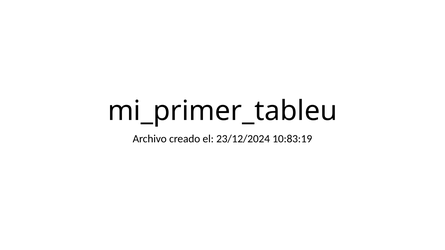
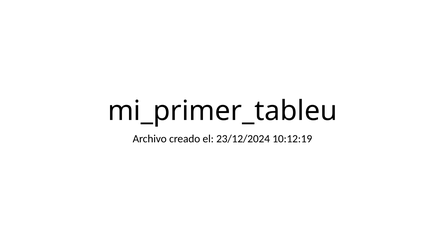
10:83:19: 10:83:19 -> 10:12:19 (292, 139)
